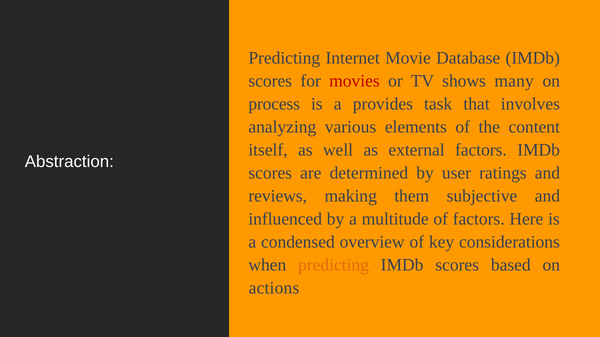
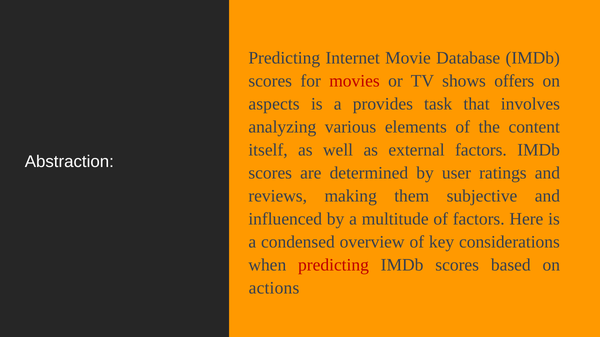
many: many -> offers (514, 81)
process: process -> aspects (274, 104)
predicting colour: orange -> red (334, 265)
